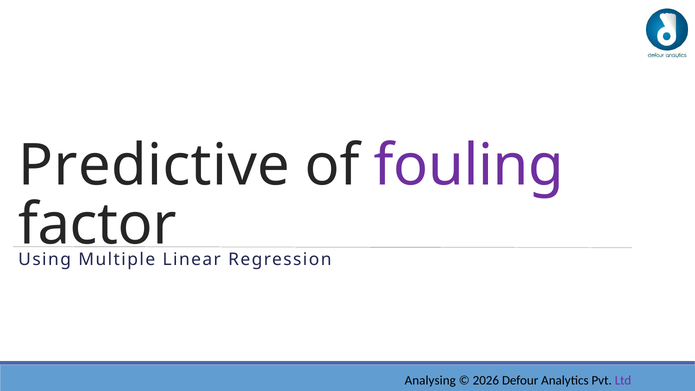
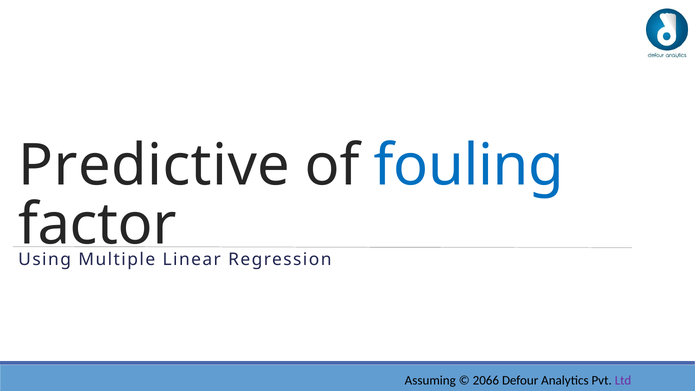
fouling colour: purple -> blue (469, 166)
Analysing: Analysing -> Assuming (430, 380)
2026: 2026 -> 2066 (486, 380)
